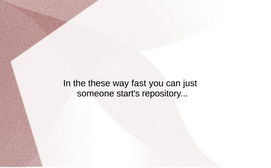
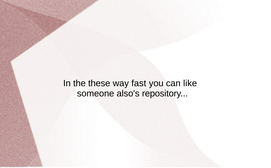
just: just -> like (190, 83)
start's: start's -> also's (128, 93)
